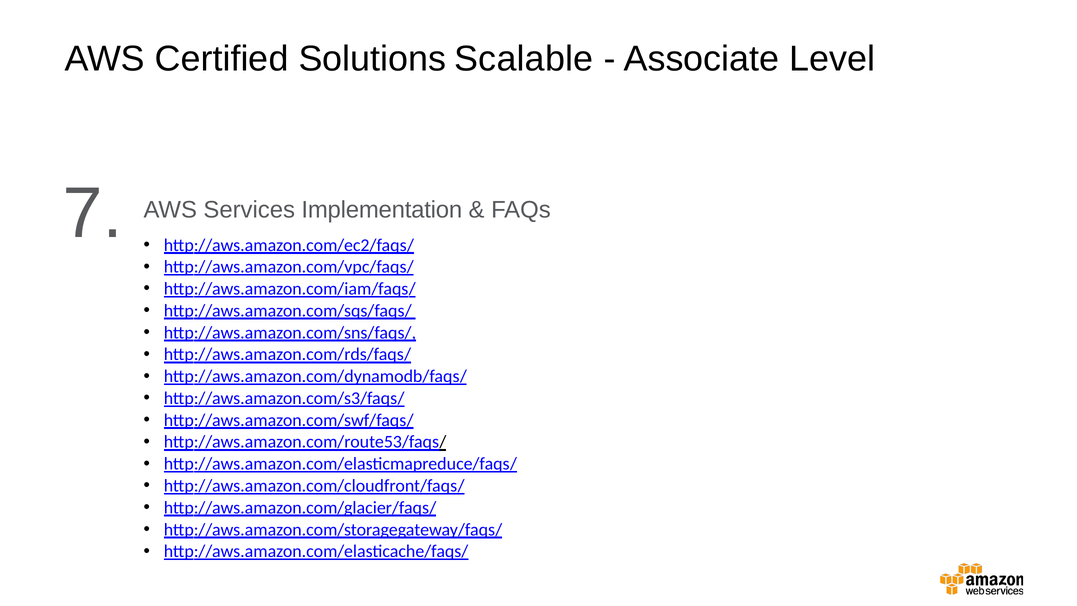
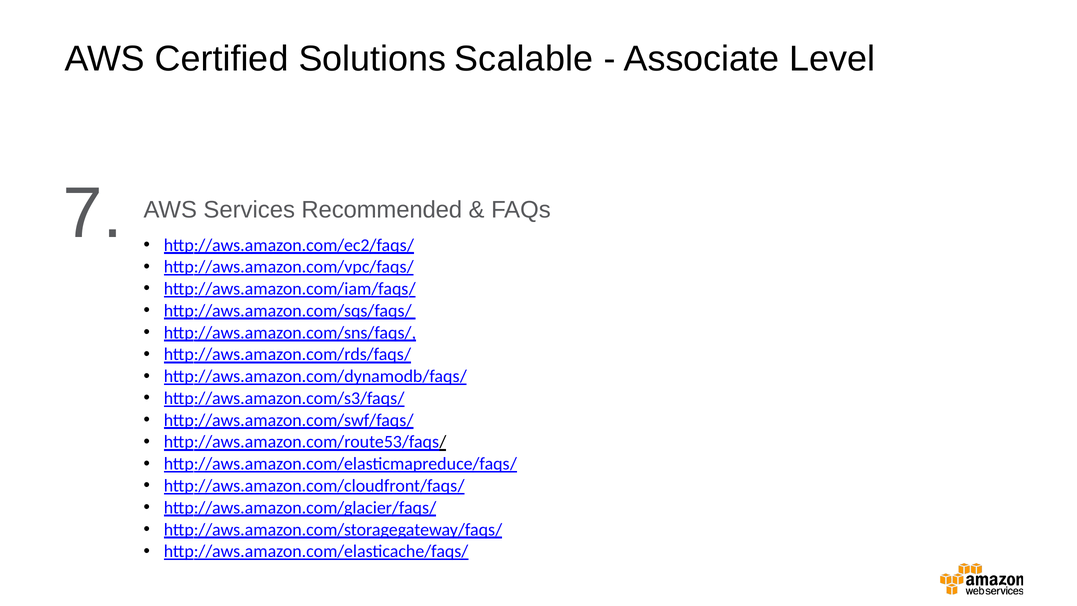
Implementation: Implementation -> Recommended (382, 210)
